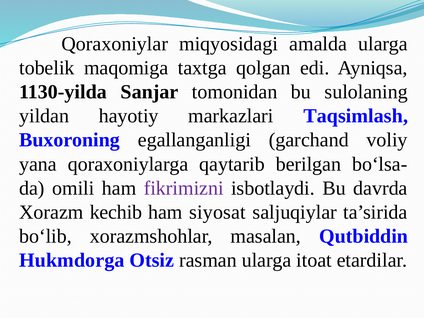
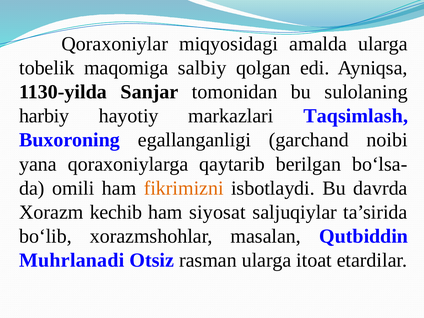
taxtga: taxtga -> salbiy (202, 68)
yildan: yildan -> harbiy (44, 116)
voliy: voliy -> noibi (387, 140)
fikrimizni colour: purple -> orange (184, 188)
Hukmdorga: Hukmdorga -> Muhrlanadi (72, 260)
